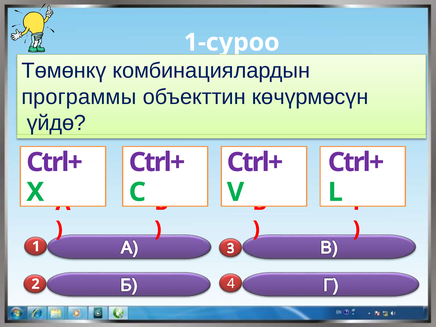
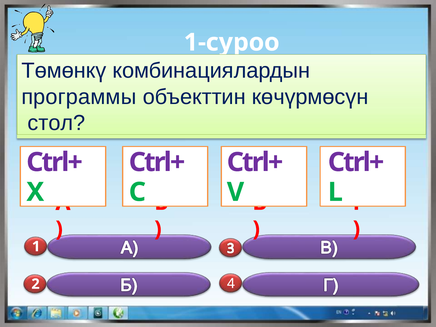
үйдө: үйдө -> стол (56, 123)
